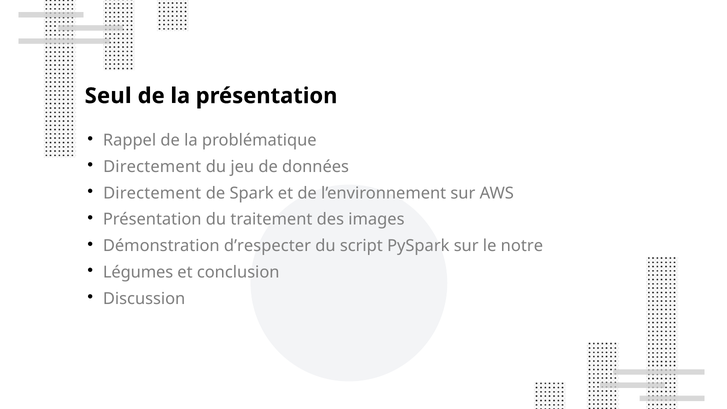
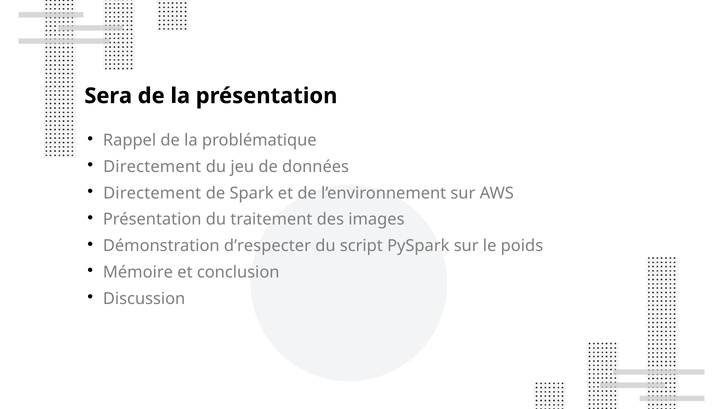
Seul: Seul -> Sera (108, 96)
notre: notre -> poids (522, 246)
Légumes: Légumes -> Mémoire (138, 272)
